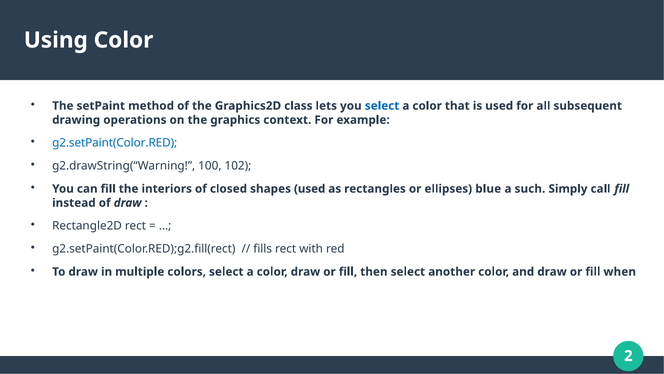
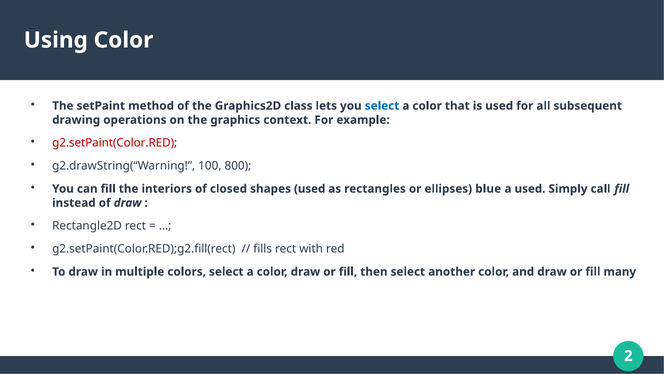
g2.setPaint(Color.RED colour: blue -> red (115, 143)
102: 102 -> 800 (238, 166)
a such: such -> used (530, 189)
when: when -> many (620, 271)
